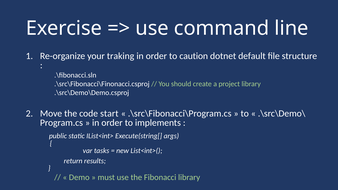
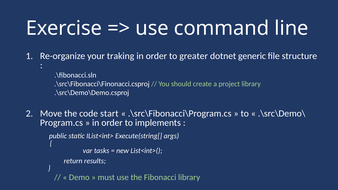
caution: caution -> greater (194, 56)
default: default -> generic (252, 56)
